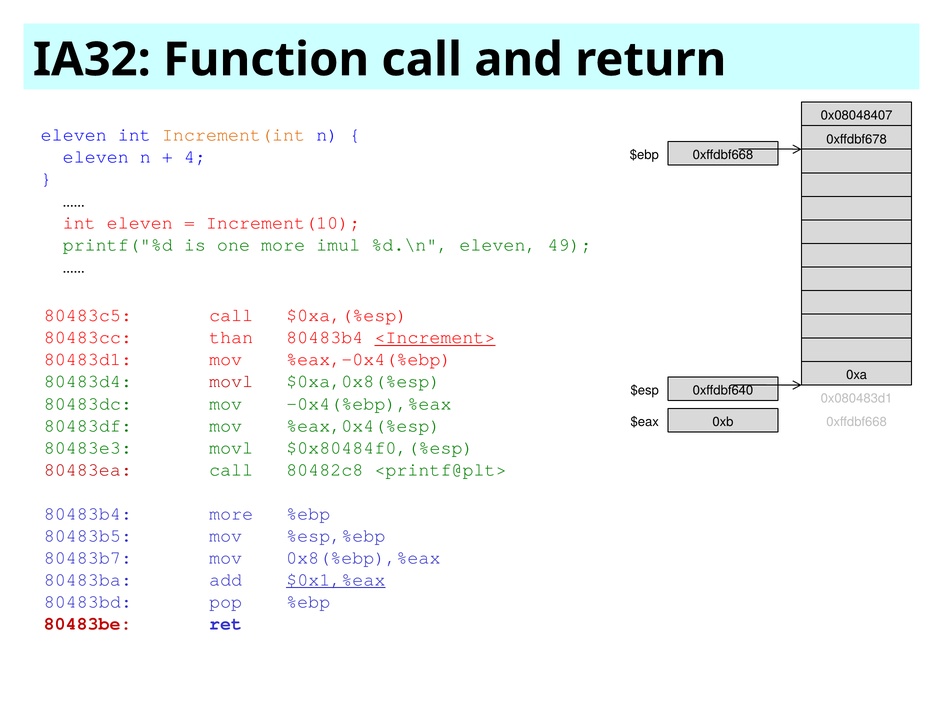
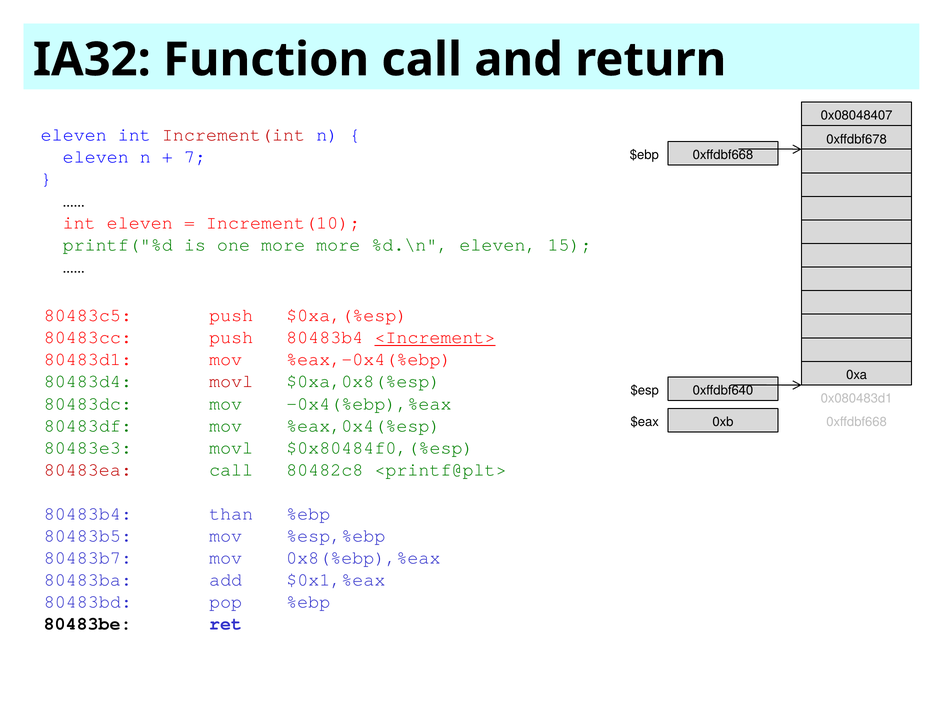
Increment(int colour: orange -> red (234, 135)
4: 4 -> 7 (195, 157)
more imul: imul -> more (338, 245)
49: 49 -> 15 (570, 245)
80483c5 call: call -> push (231, 316)
80483cc than: than -> push (231, 338)
80483b4 more: more -> than (231, 514)
$0x1,%eax underline: present -> none (336, 580)
80483be colour: red -> black (88, 624)
